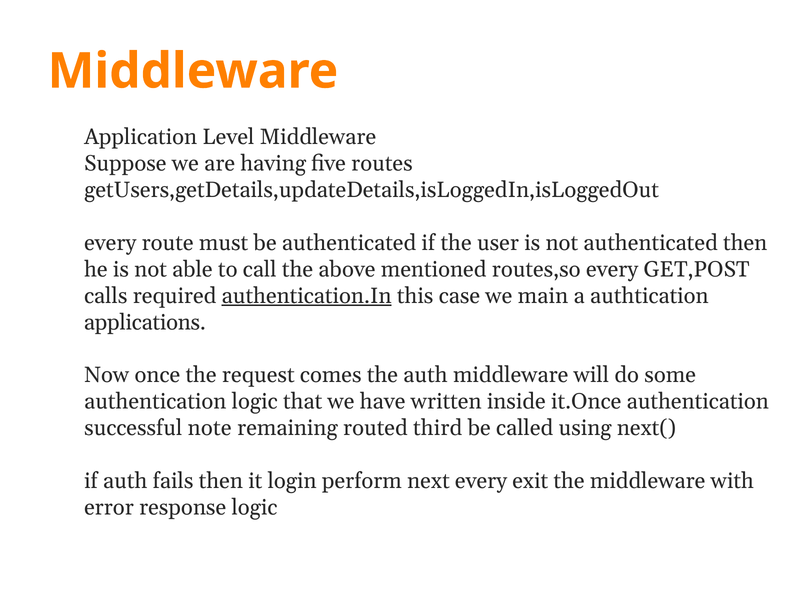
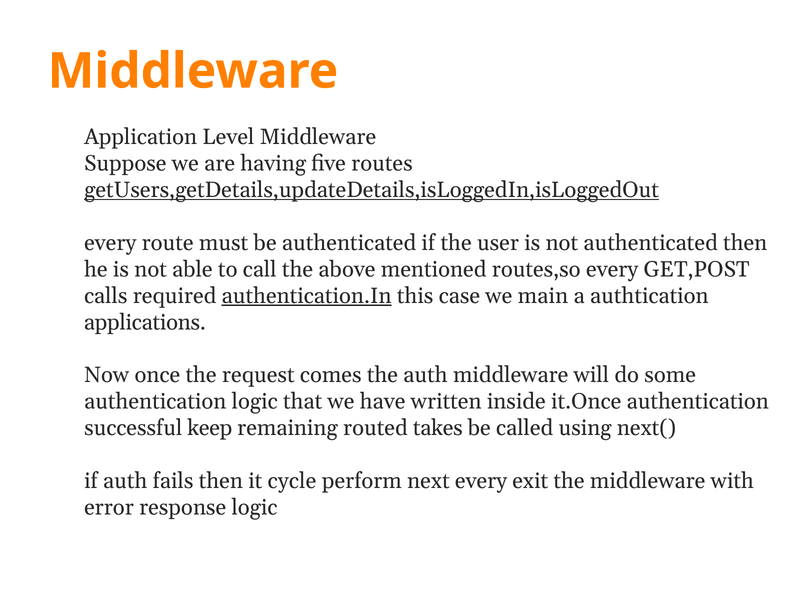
getUsers,getDetails,updateDetails,isLoggedIn,isLoggedOut underline: none -> present (372, 190)
note: note -> keep (210, 428)
third: third -> takes (438, 428)
login: login -> cycle (292, 481)
